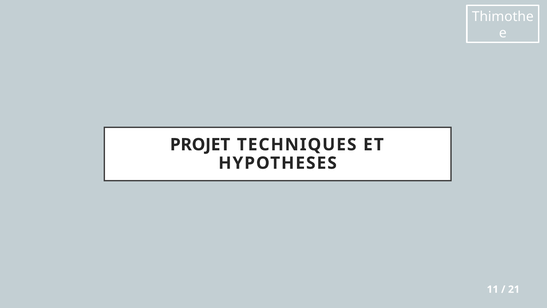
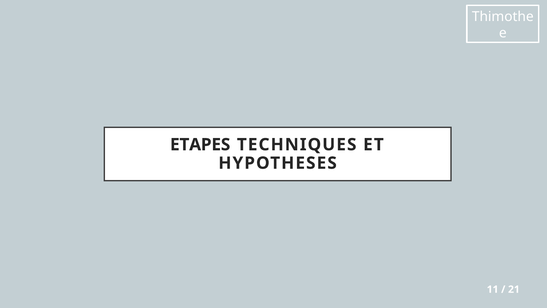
PROJET: PROJET -> ETAPES (200, 144)
